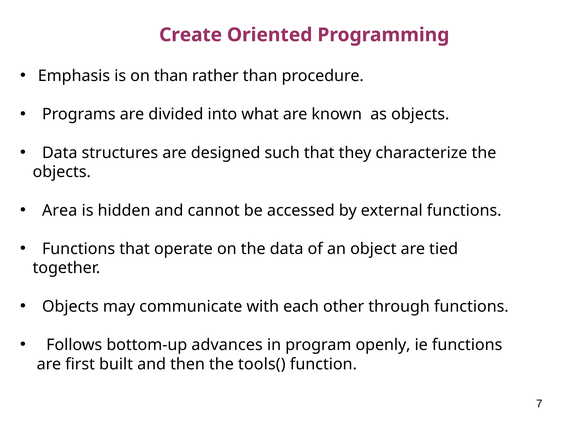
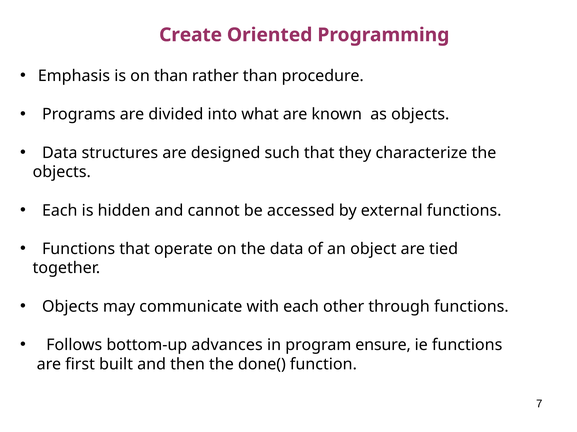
Area: Area -> Each (60, 211)
openly: openly -> ensure (383, 345)
tools(: tools( -> done( (262, 365)
